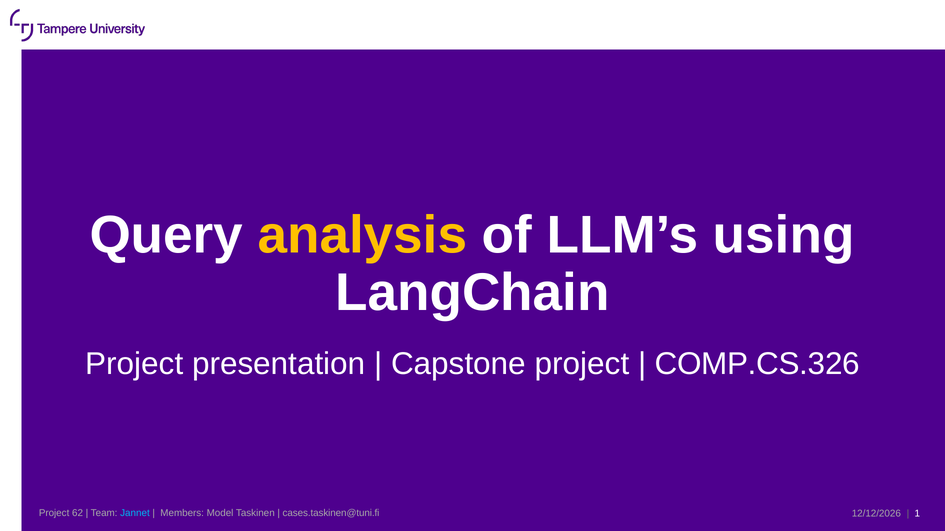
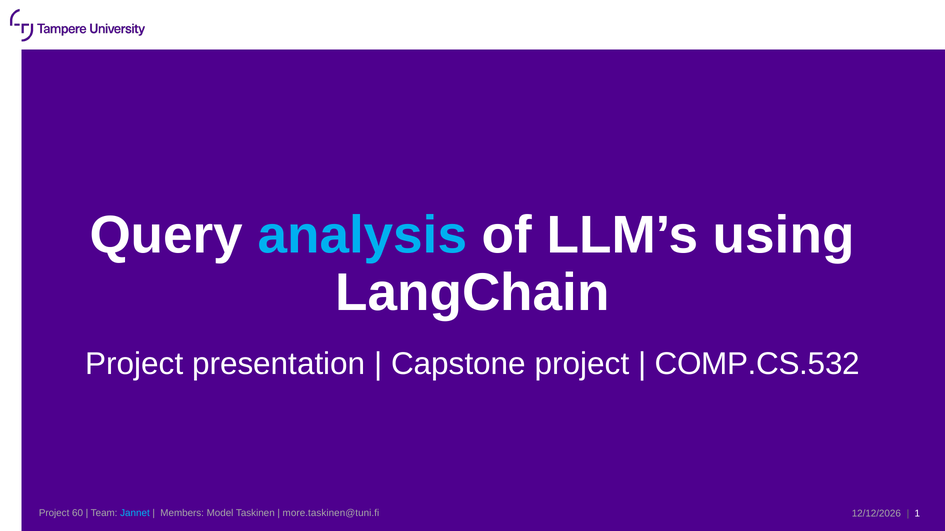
analysis colour: yellow -> light blue (362, 235)
COMP.CS.326: COMP.CS.326 -> COMP.CS.532 (757, 364)
62: 62 -> 60 (78, 514)
cases.taskinen@tuni.fi: cases.taskinen@tuni.fi -> more.taskinen@tuni.fi (331, 514)
